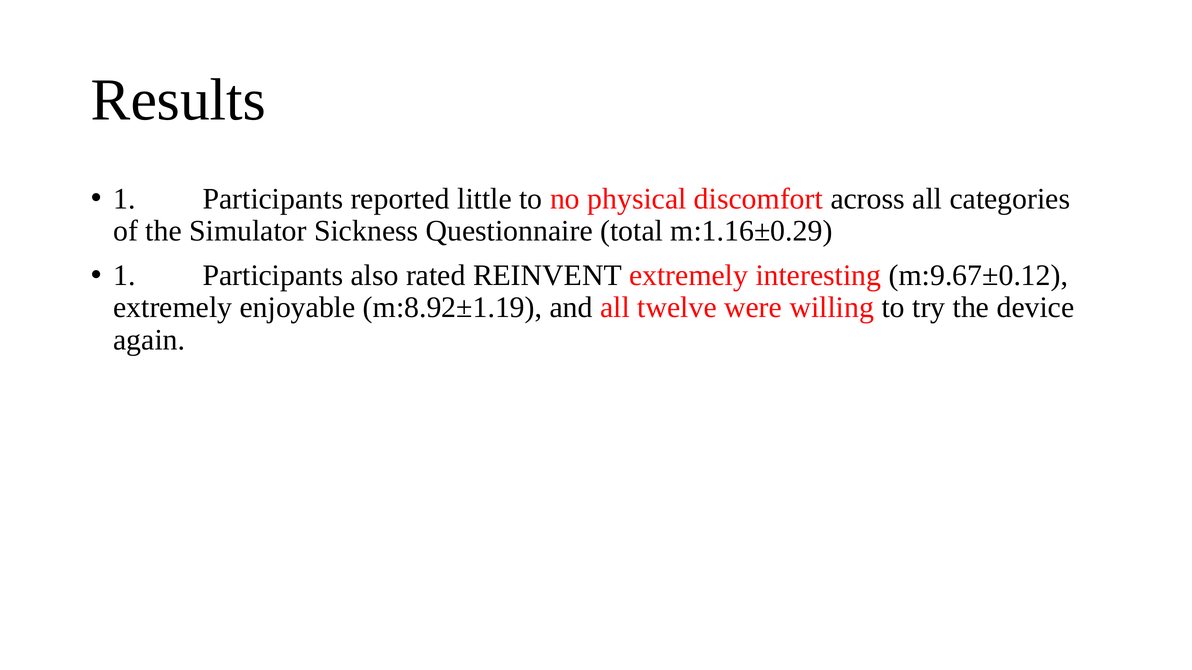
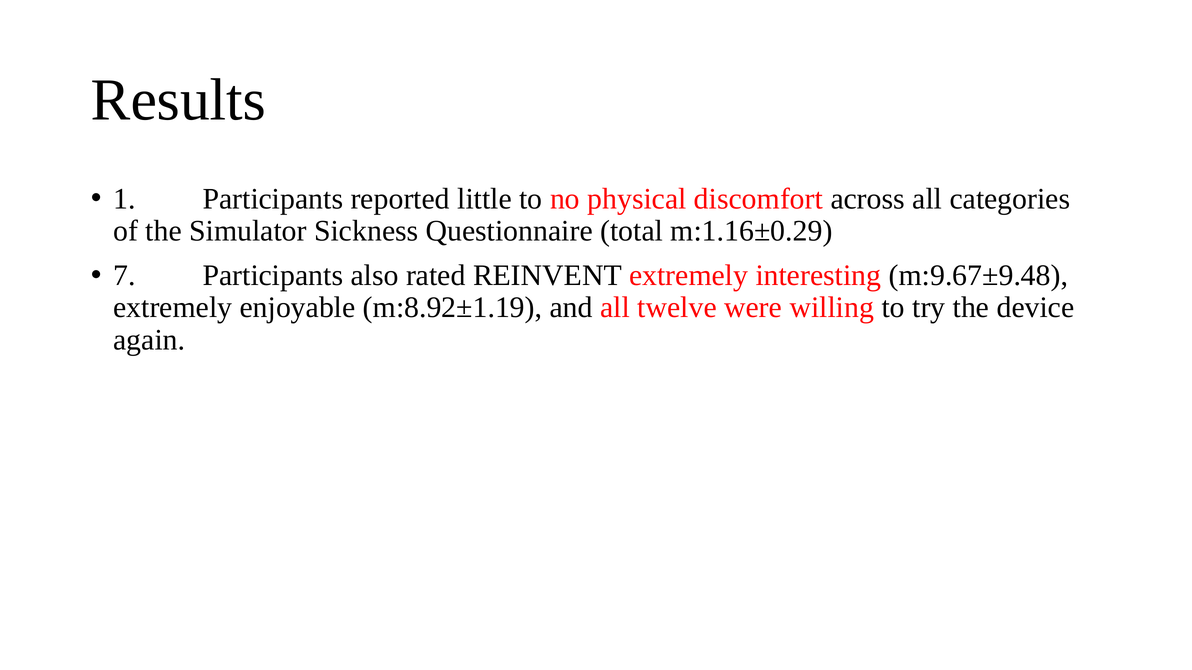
1: 1 -> 7 (124, 276)
m:9.67±0.12: m:9.67±0.12 -> m:9.67±9.48 (978, 276)
